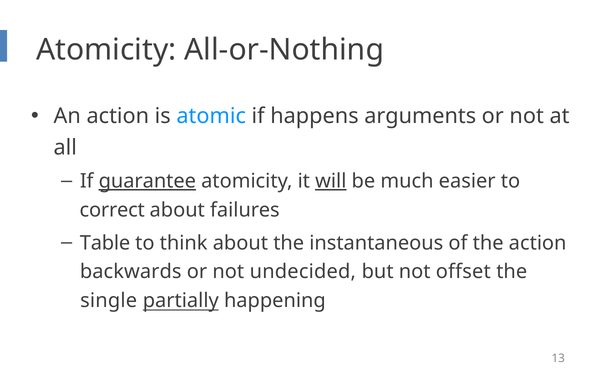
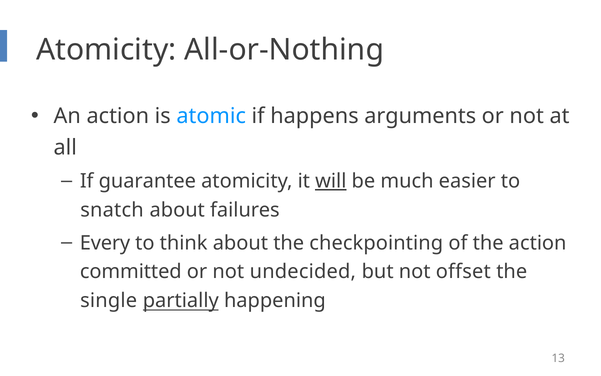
guarantee underline: present -> none (147, 181)
correct: correct -> snatch (112, 210)
Table: Table -> Every (105, 243)
instantaneous: instantaneous -> checkpointing (376, 243)
backwards: backwards -> committed (131, 272)
